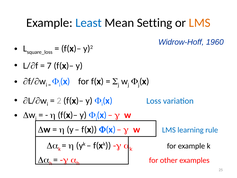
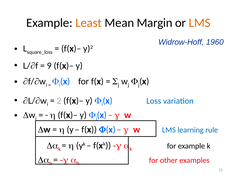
Least colour: blue -> orange (89, 23)
Setting: Setting -> Margin (155, 23)
7: 7 -> 9 (49, 66)
